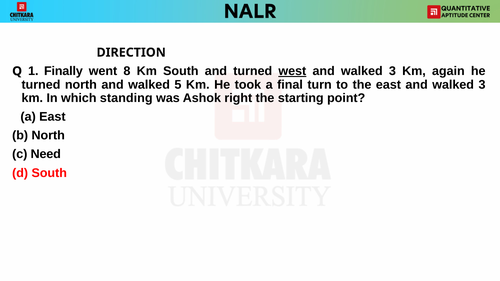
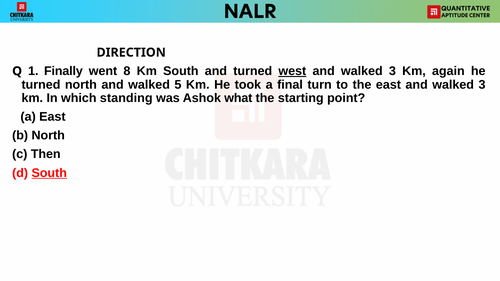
right: right -> what (238, 98)
Need: Need -> Then (46, 154)
South underline: none -> present (49, 173)
